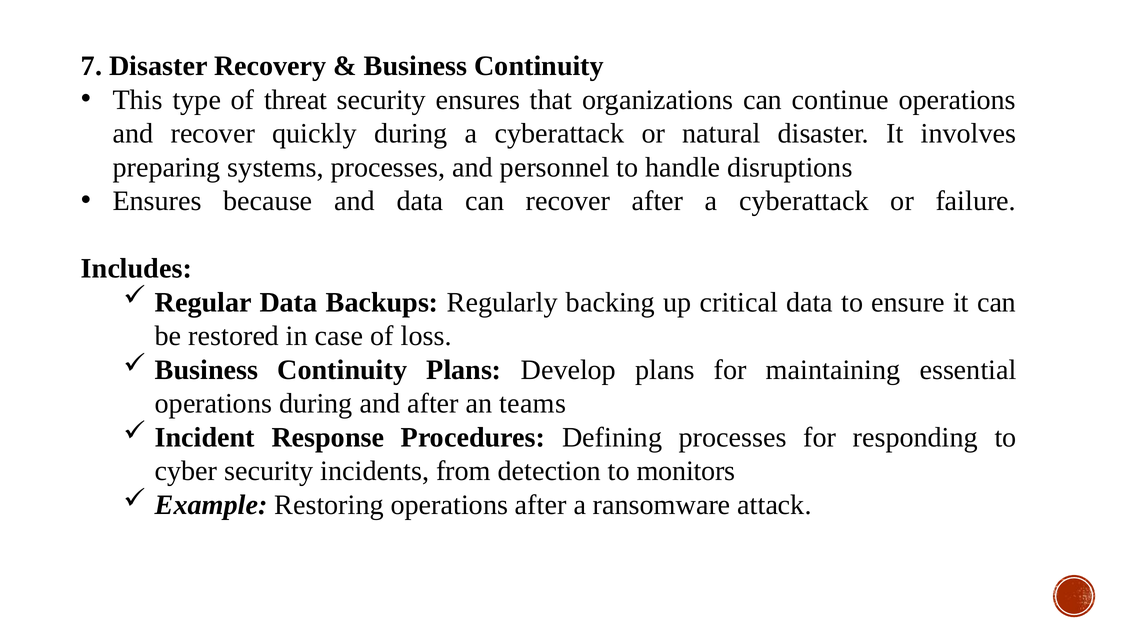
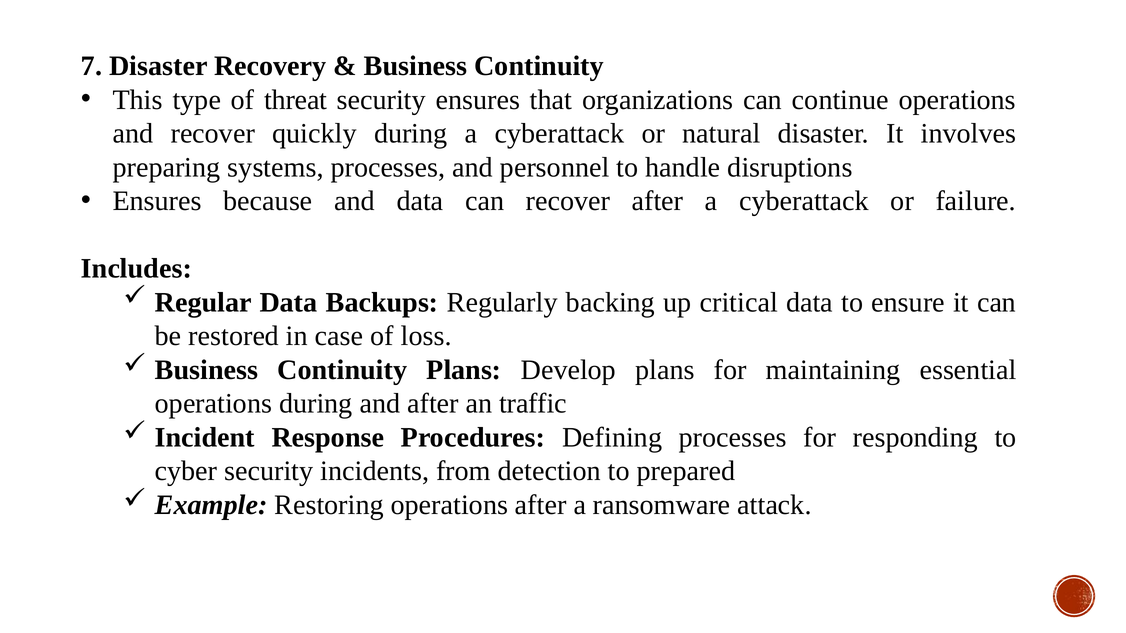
teams: teams -> traffic (533, 404)
monitors: monitors -> prepared (686, 471)
